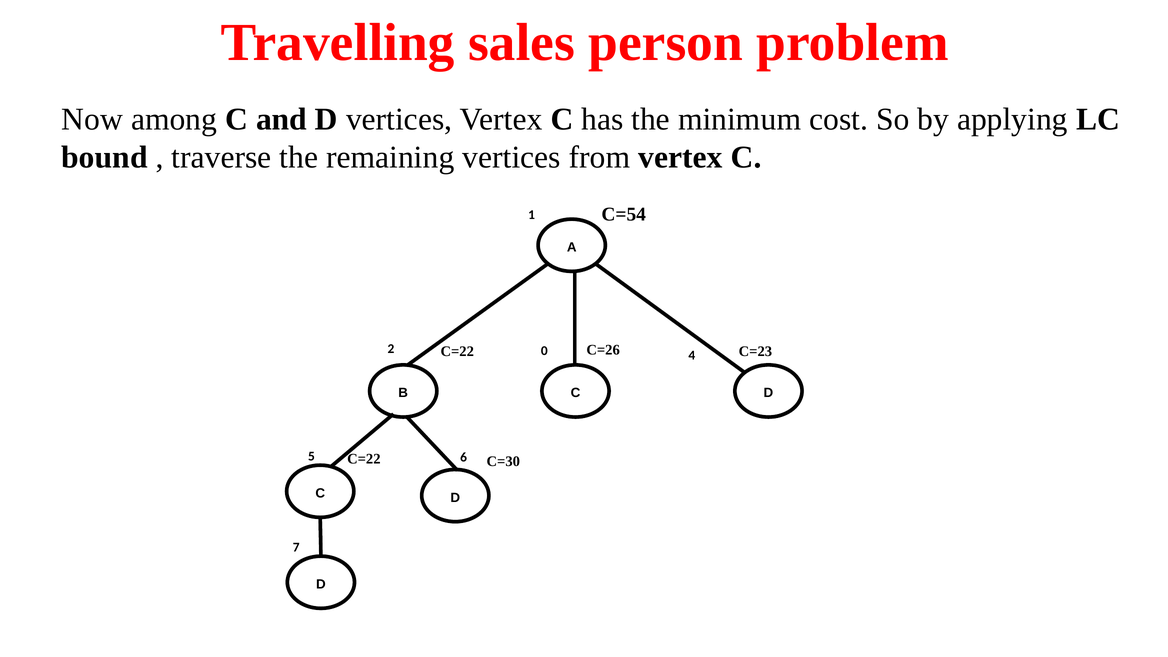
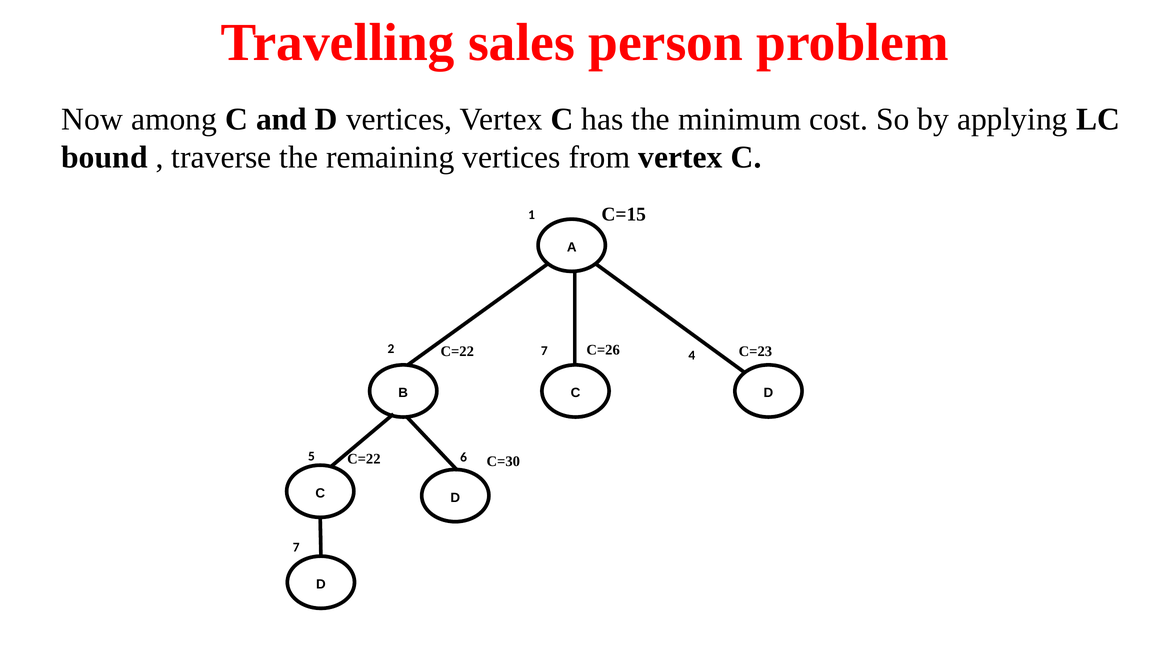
C=54: C=54 -> C=15 (624, 214)
2 0: 0 -> 7 (544, 351)
